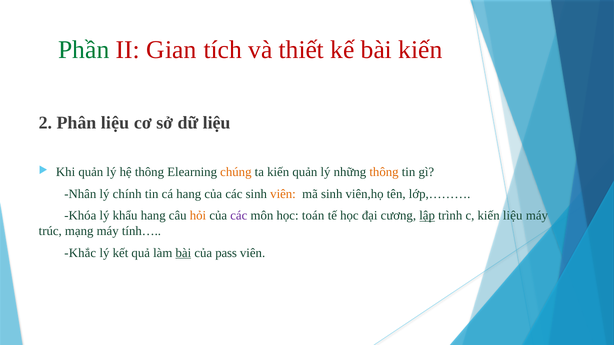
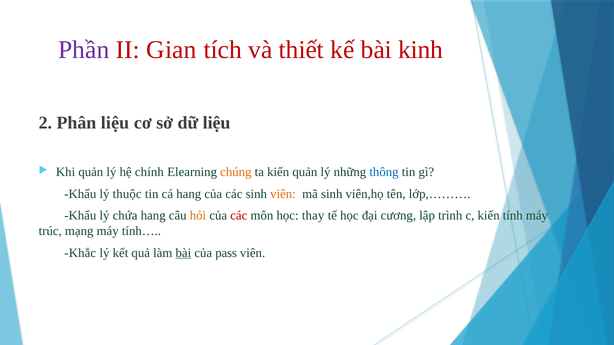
Phần colour: green -> purple (84, 50)
bài kiến: kiến -> kinh (421, 50)
hệ thông: thông -> chính (149, 172)
thông colour: orange -> blue (384, 172)
Nhân: Nhân -> Khẩu (80, 194)
chính: chính -> thuộc (127, 194)
Khóa: Khóa -> Khẩu (80, 216)
khẩu: khẩu -> chứa (125, 216)
các colour: purple -> red (239, 216)
toán: toán -> thay (313, 216)
lập underline: present -> none (427, 216)
kiến liệu: liệu -> tính (513, 216)
